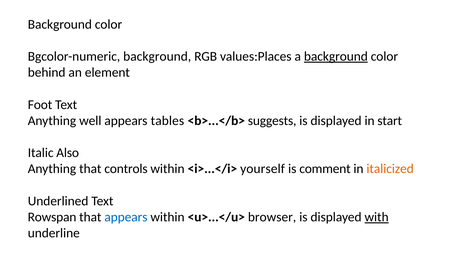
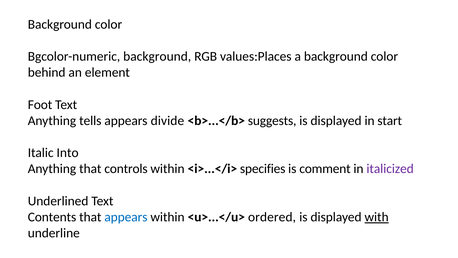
background underline: present -> none (336, 56)
well: well -> tells (90, 120)
tables: tables -> divide (167, 120)
Also: Also -> Into (68, 153)
yourself: yourself -> specifies (263, 169)
italicized colour: orange -> purple (390, 169)
Rowspan: Rowspan -> Contents (52, 217)
browser: browser -> ordered (272, 217)
